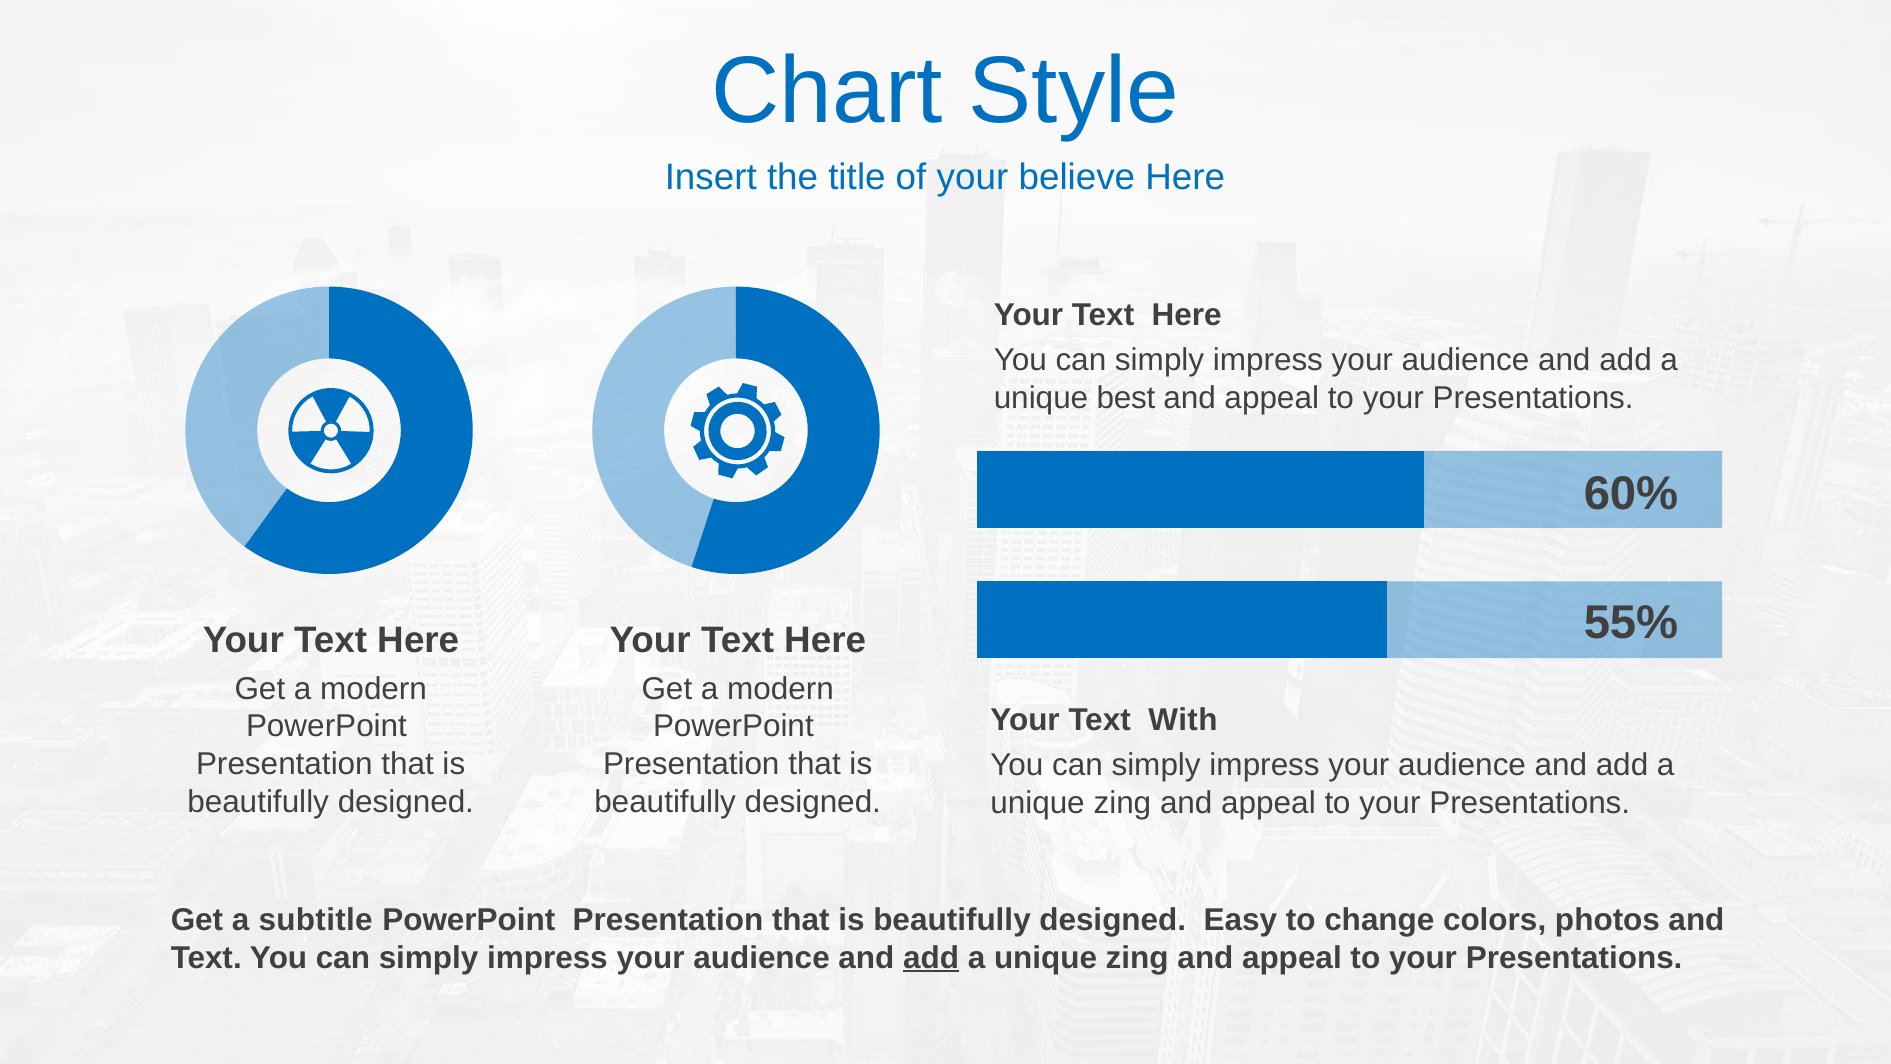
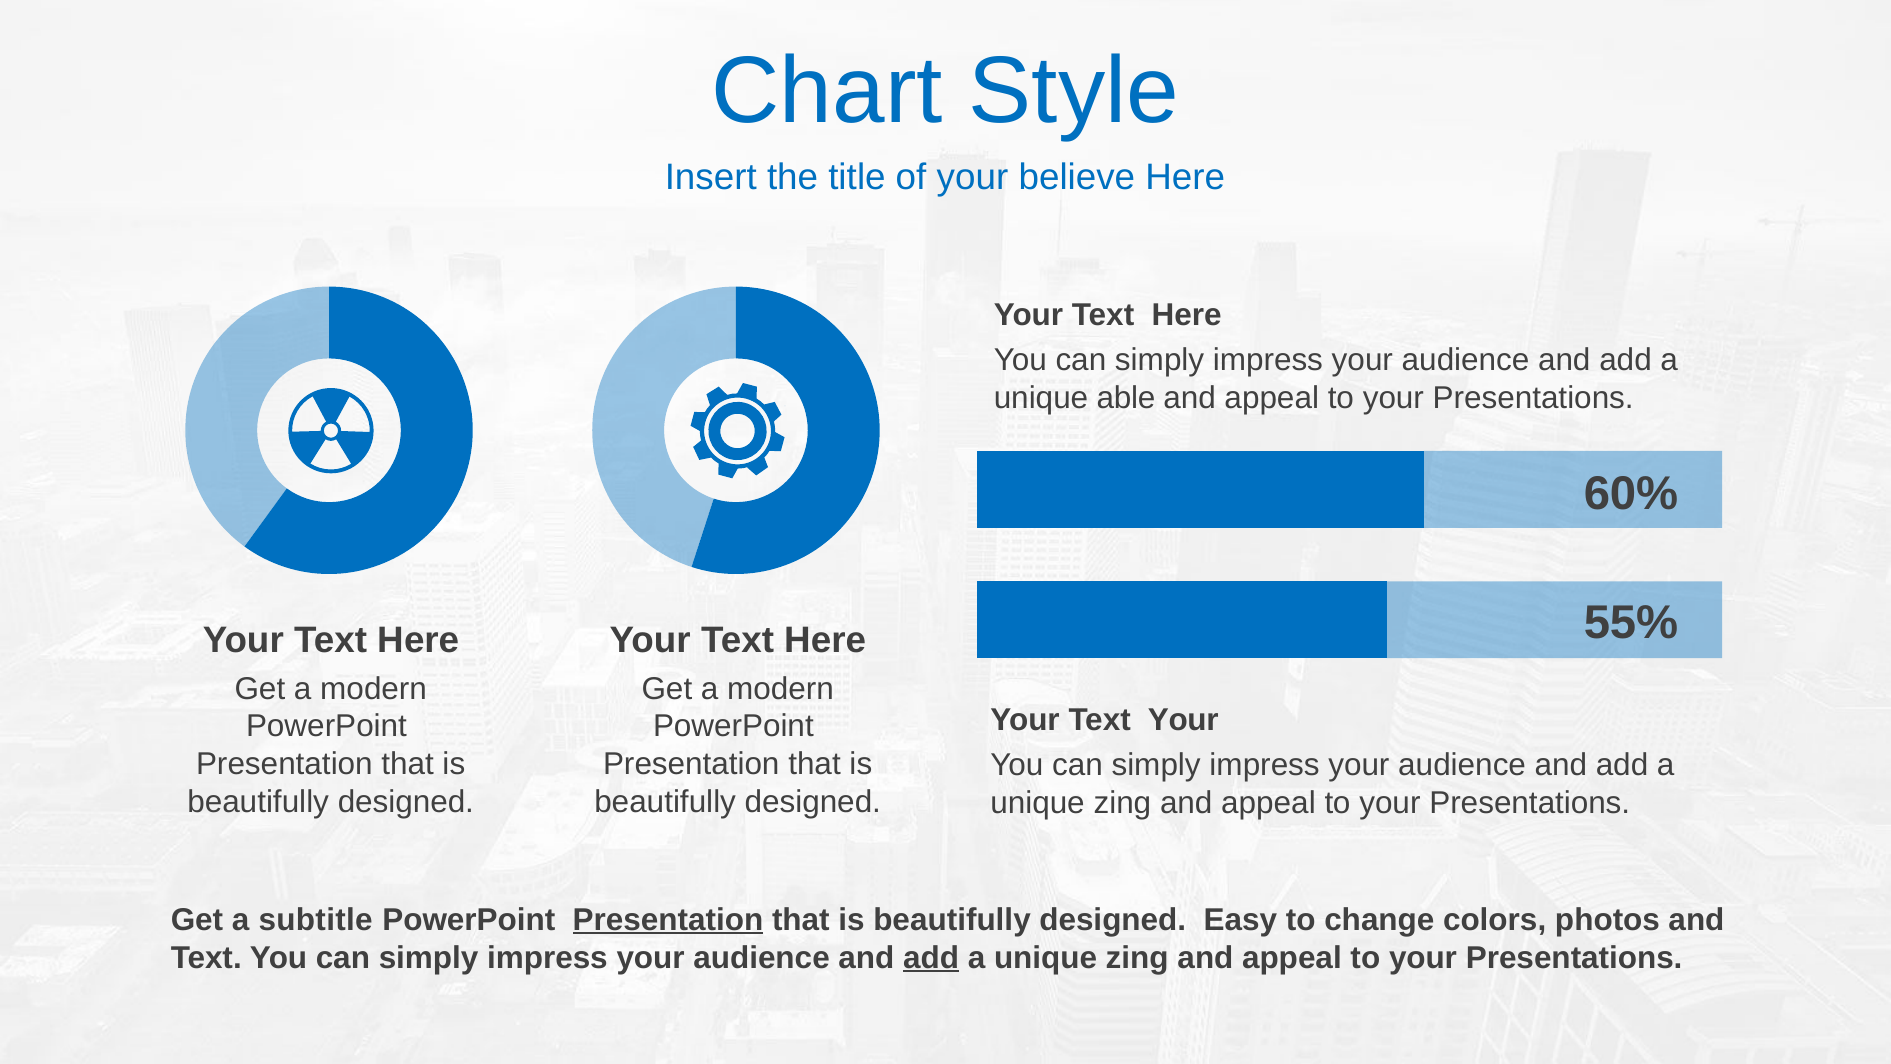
best: best -> able (1126, 398)
Text With: With -> Your (1183, 720)
Presentation underline: none -> present (668, 920)
